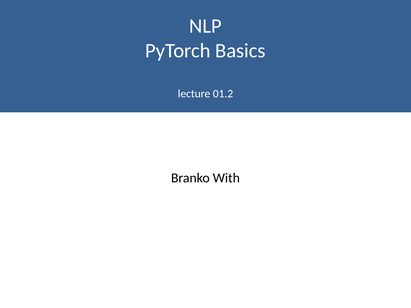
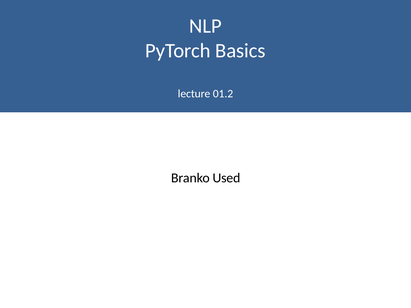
With: With -> Used (226, 178)
